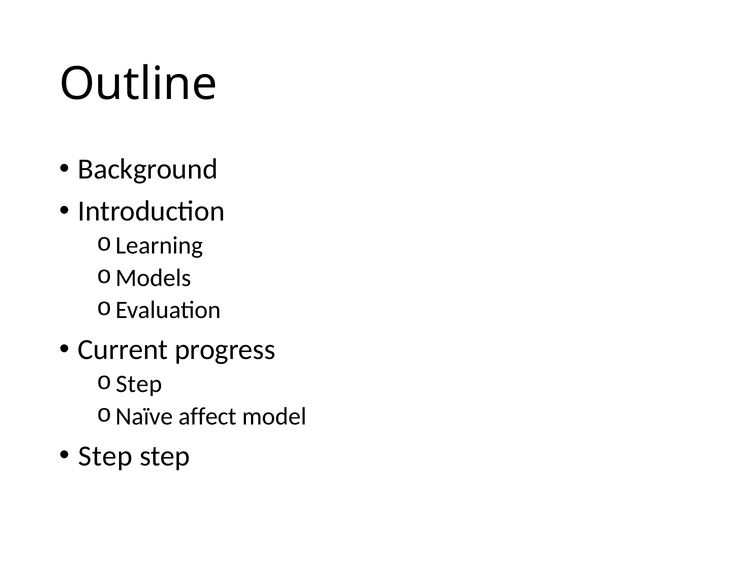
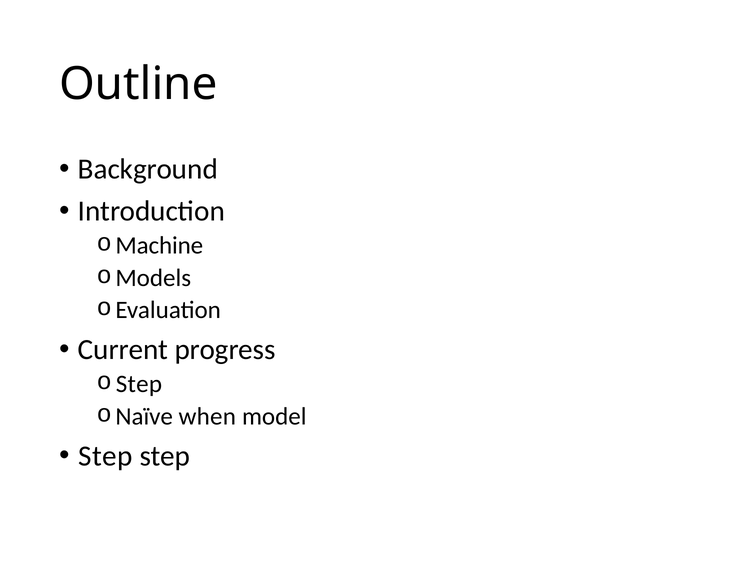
Learning: Learning -> Machine (159, 246)
affect: affect -> when (207, 417)
